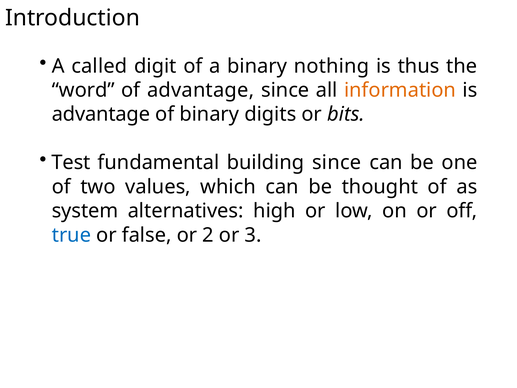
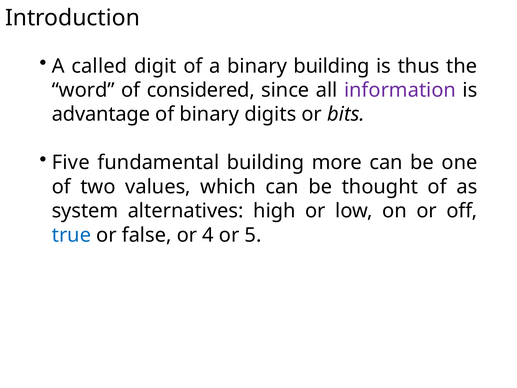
binary nothing: nothing -> building (332, 66)
of advantage: advantage -> considered (201, 90)
information colour: orange -> purple (400, 90)
Test: Test -> Five (71, 163)
building since: since -> more (337, 163)
2: 2 -> 4 (208, 235)
3: 3 -> 5 (253, 235)
